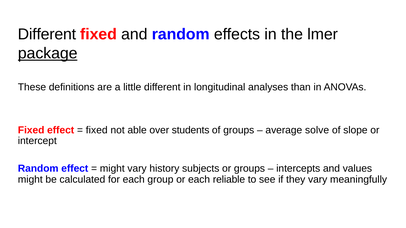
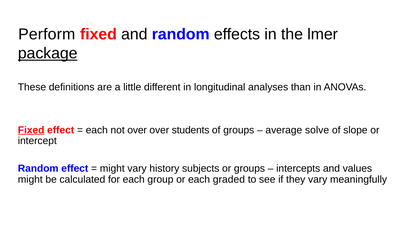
Different: Different -> Perform (47, 34)
Fixed underline: none -> present (31, 130)
fixed: fixed -> each (97, 130)
not able: able -> over (137, 130)
reliable: reliable -> graded (229, 180)
